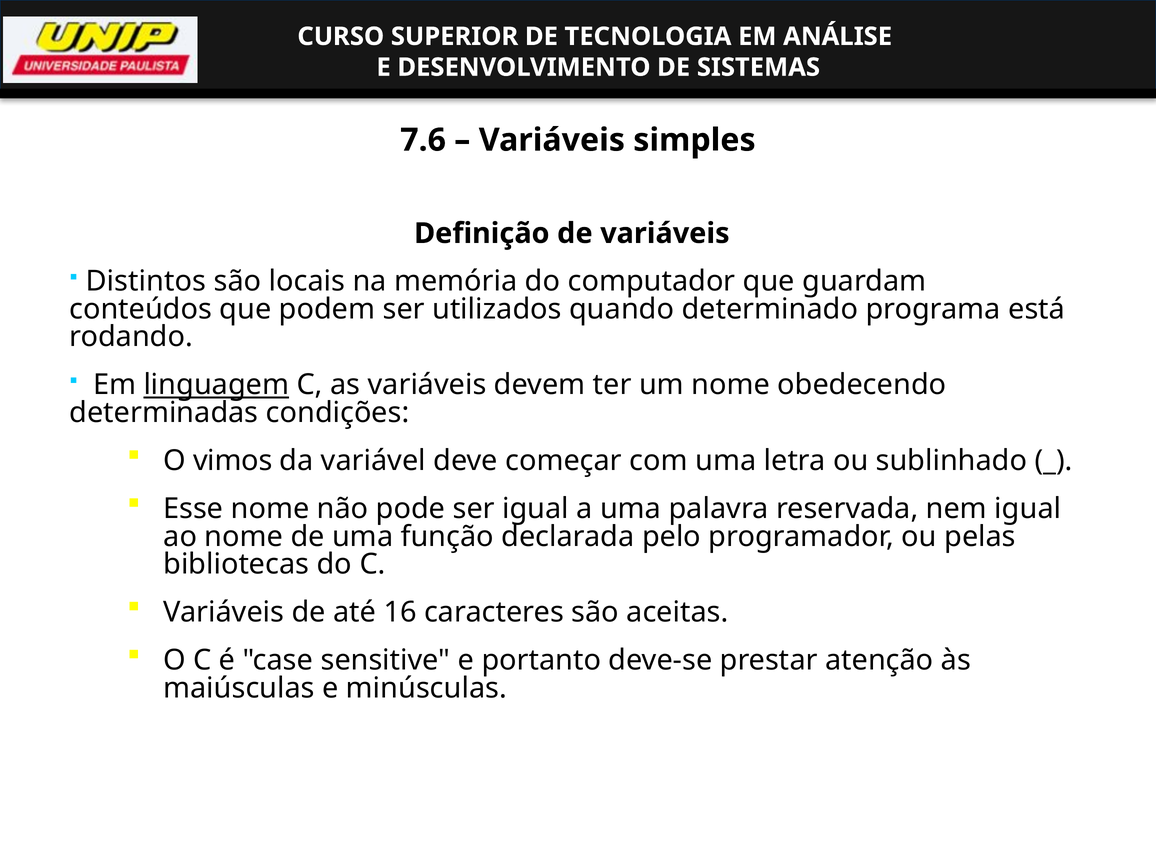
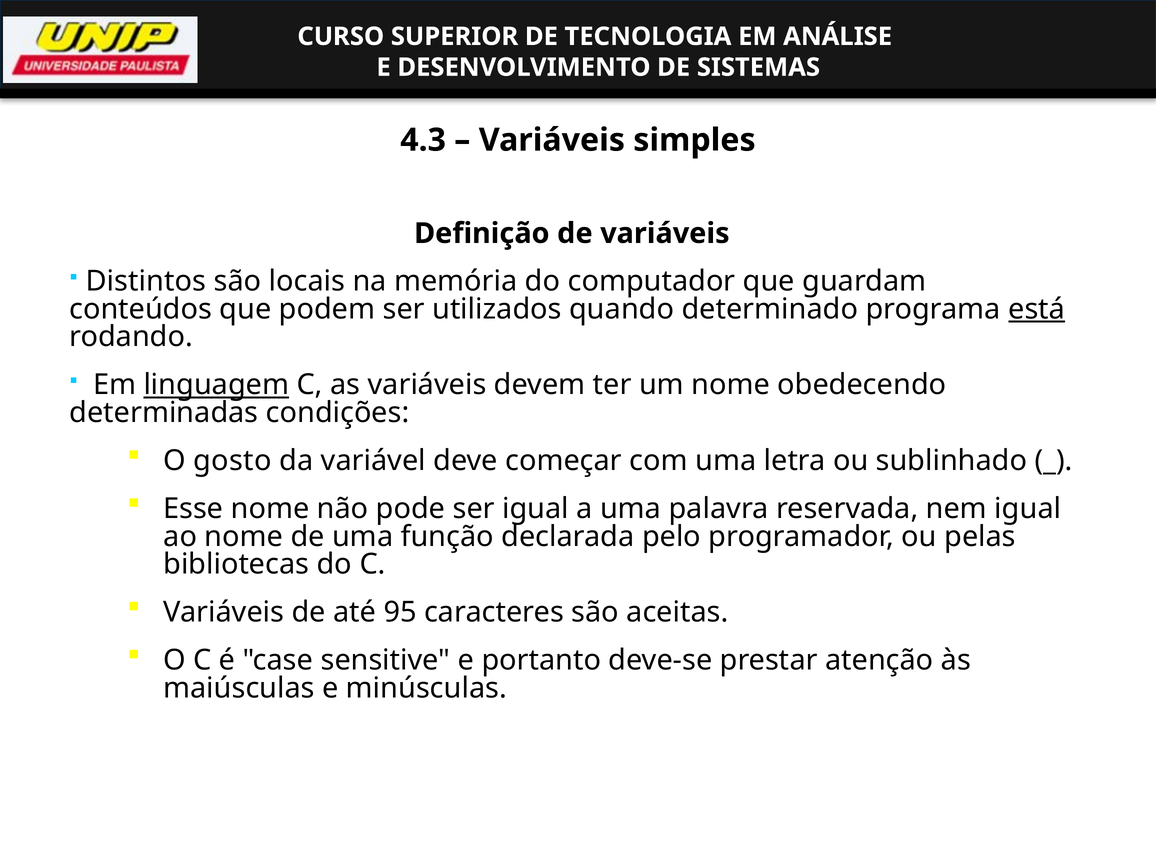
7.6: 7.6 -> 4.3 (423, 140)
está underline: none -> present (1037, 309)
vimos: vimos -> gosto (232, 461)
16: 16 -> 95 (400, 612)
